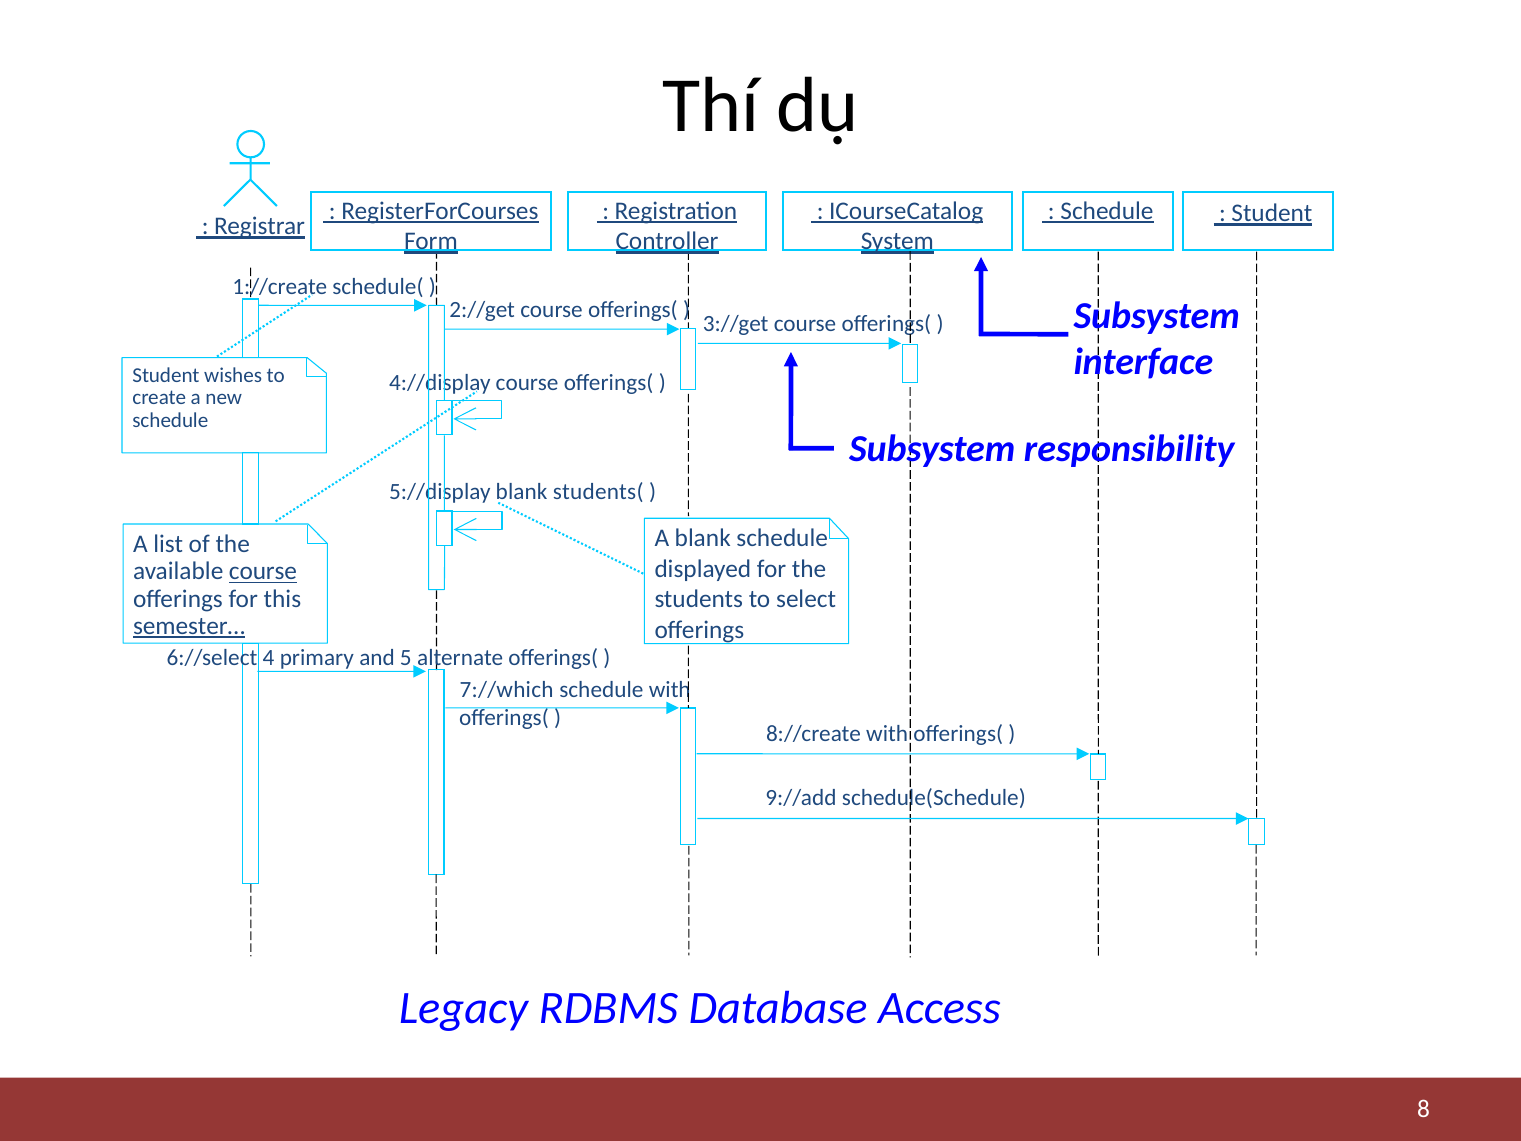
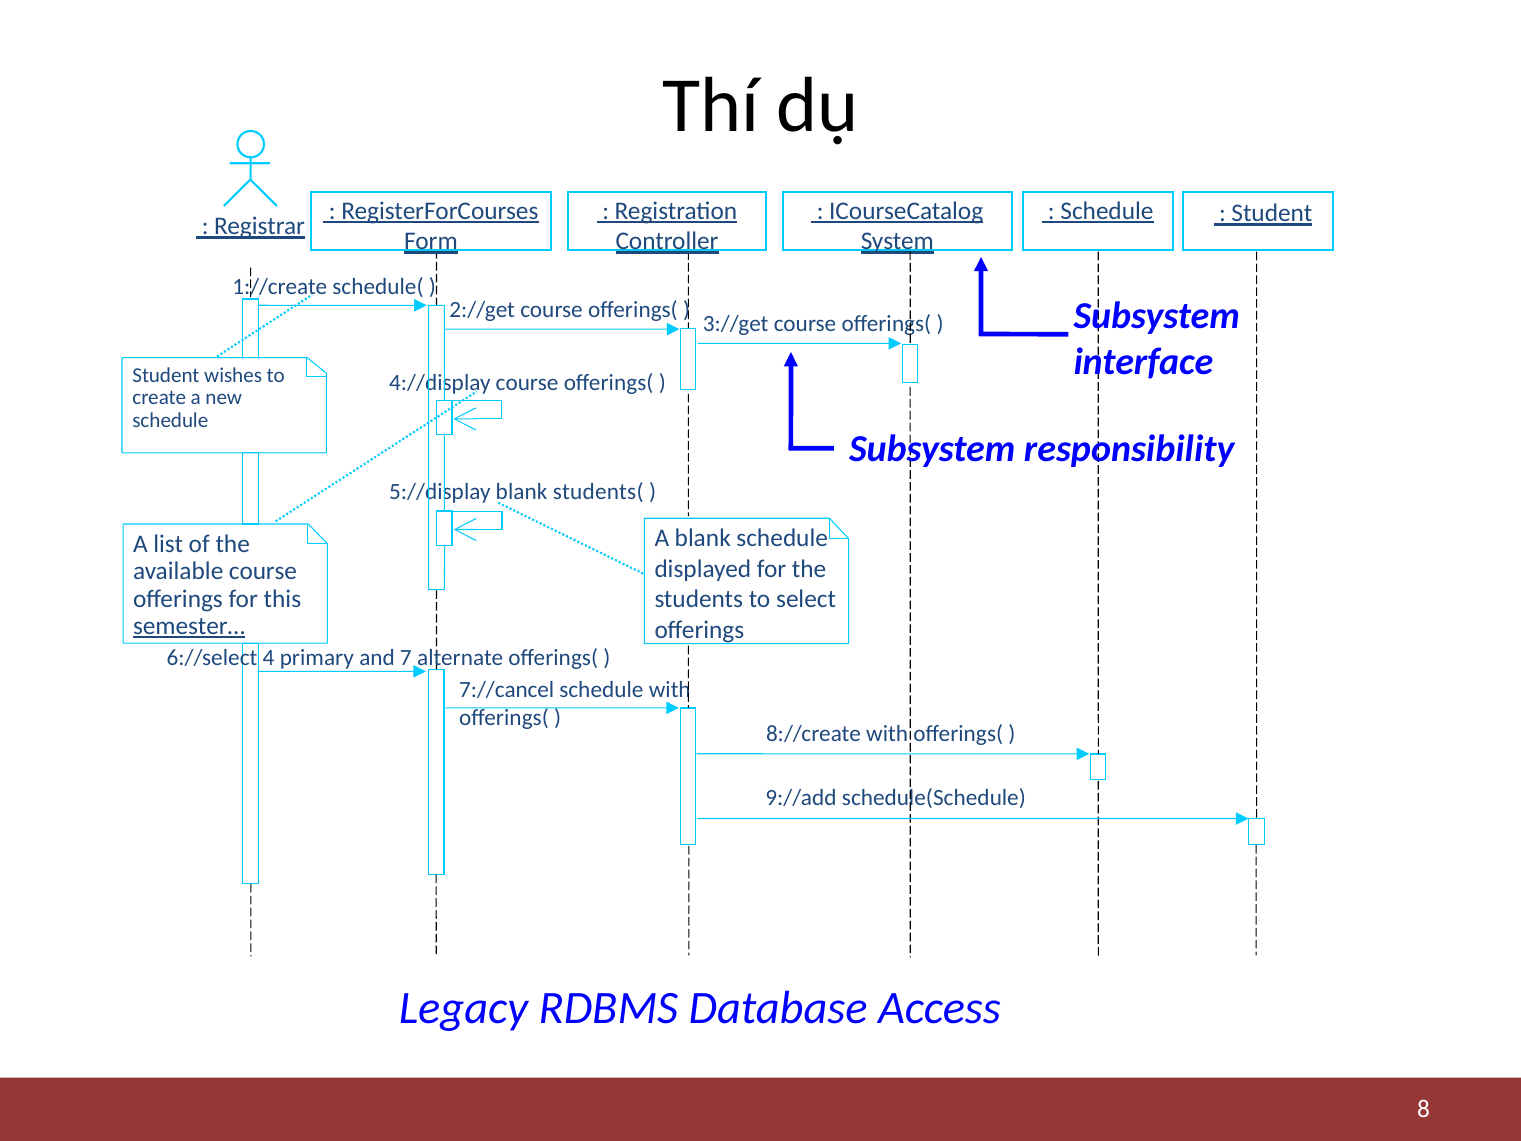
course underline: present -> none (263, 571)
5: 5 -> 7 (406, 658)
7://which: 7://which -> 7://cancel (507, 690)
